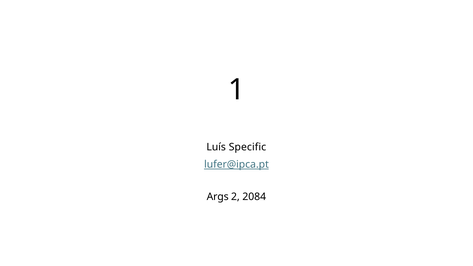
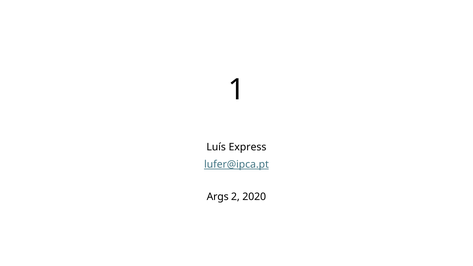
Specific: Specific -> Express (248, 147)
2084: 2084 -> 2020 (254, 197)
